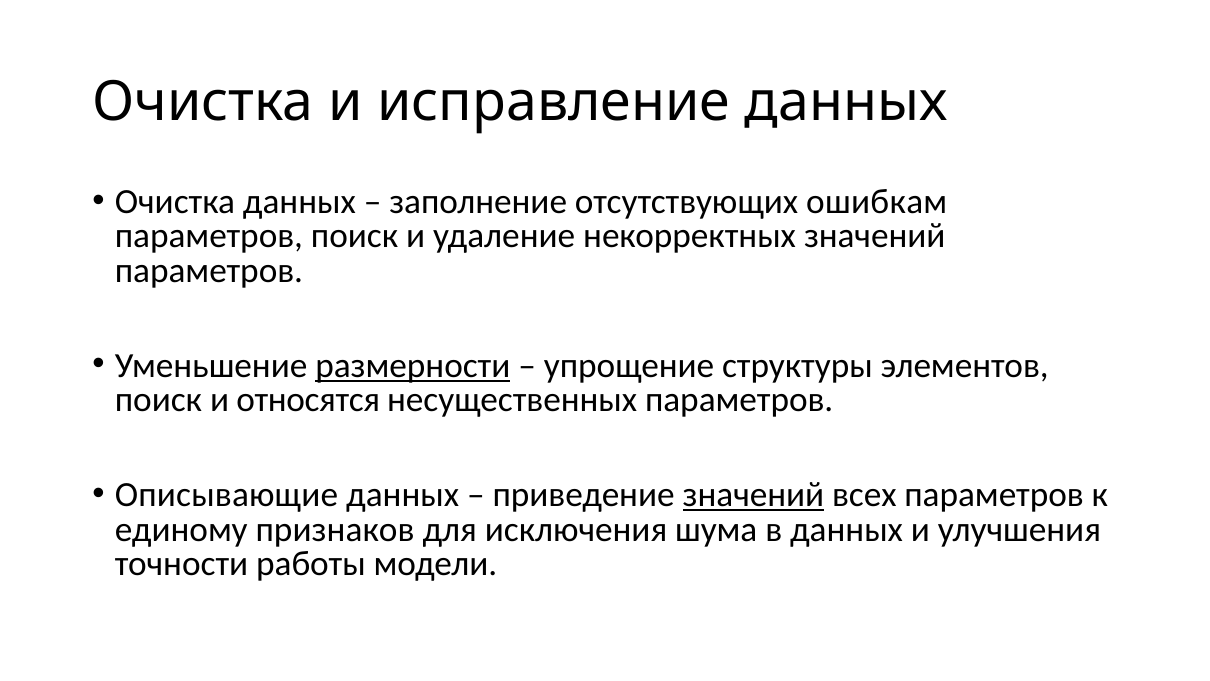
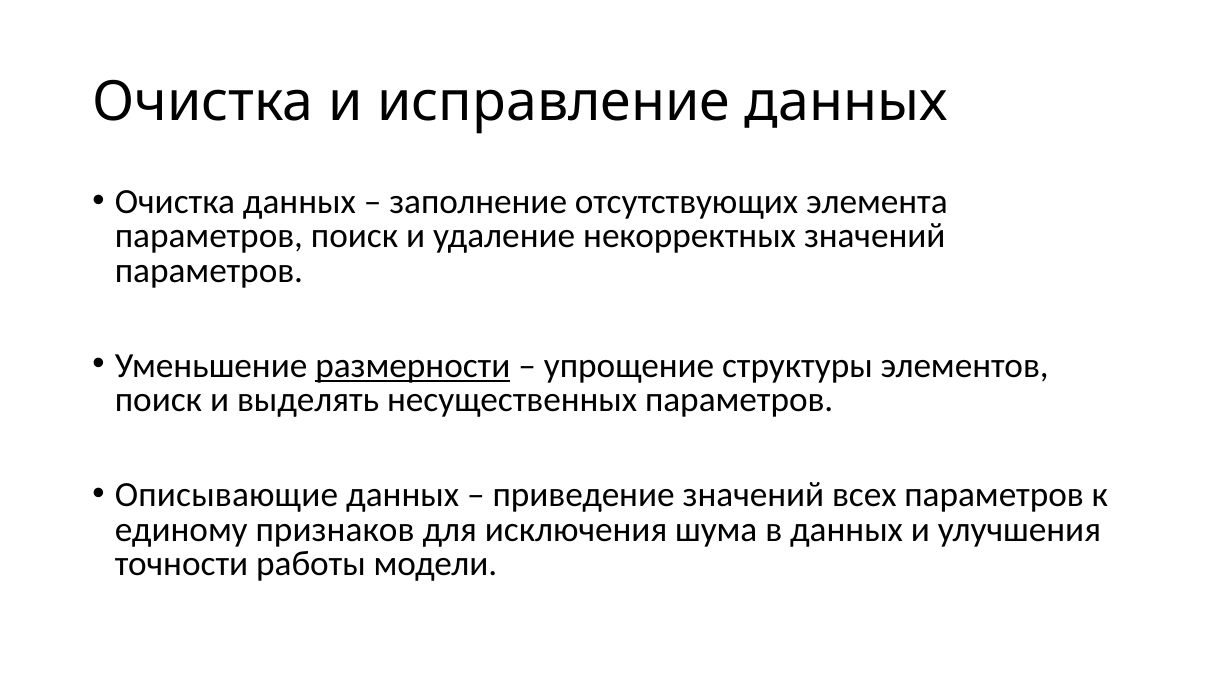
ошибкам: ошибкам -> элемента (877, 202)
относятся: относятся -> выделять (308, 400)
значений underline: present -> none (753, 495)
